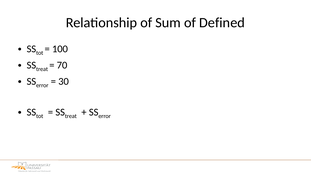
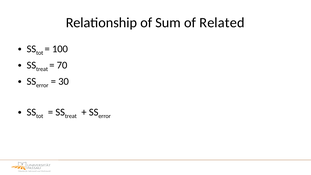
Defined: Defined -> Related (222, 23)
